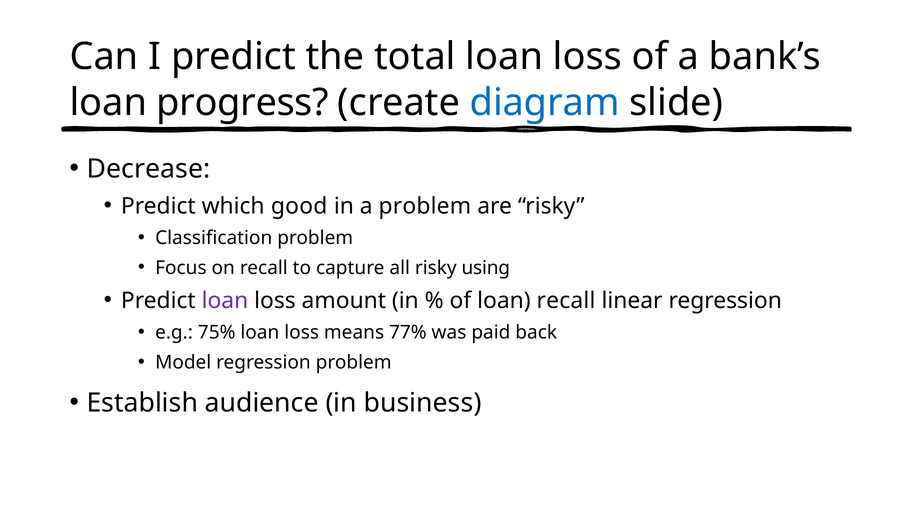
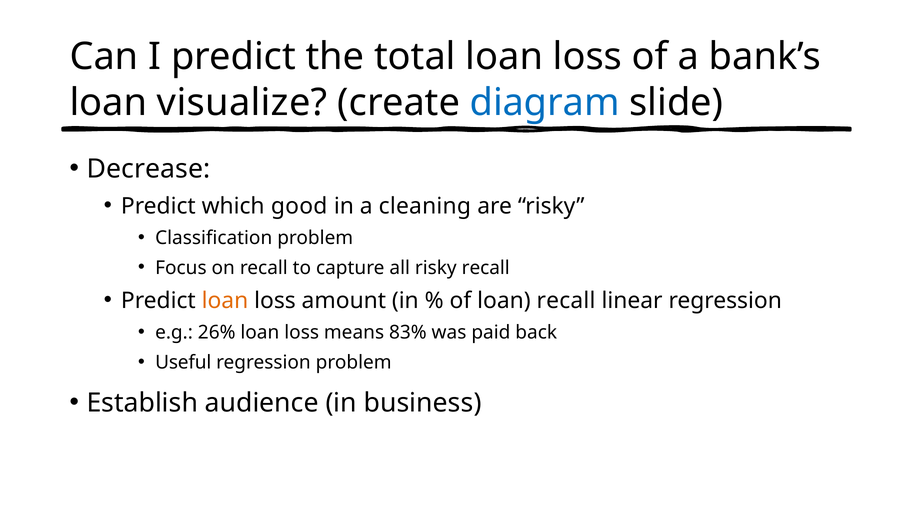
progress: progress -> visualize (242, 102)
a problem: problem -> cleaning (425, 206)
risky using: using -> recall (486, 268)
loan colour: purple -> orange (225, 300)
75%: 75% -> 26% (217, 332)
77%: 77% -> 83% (408, 332)
Model: Model -> Useful (183, 362)
